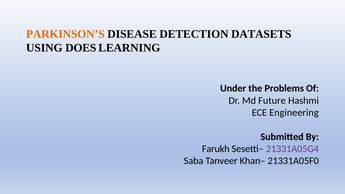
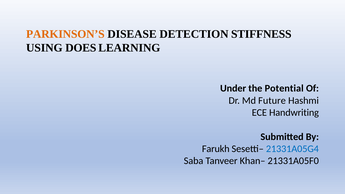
DATASETS: DATASETS -> STIFFNESS (261, 34)
Problems: Problems -> Potential (284, 88)
Engineering: Engineering -> Handwriting (294, 113)
21331A05G4 colour: purple -> blue (292, 149)
